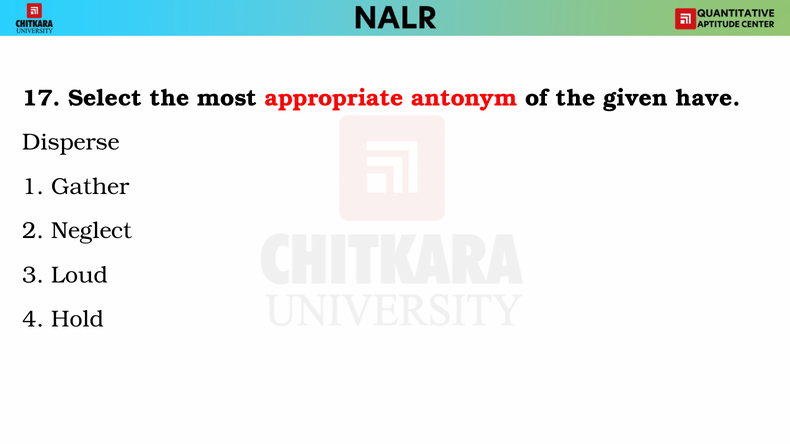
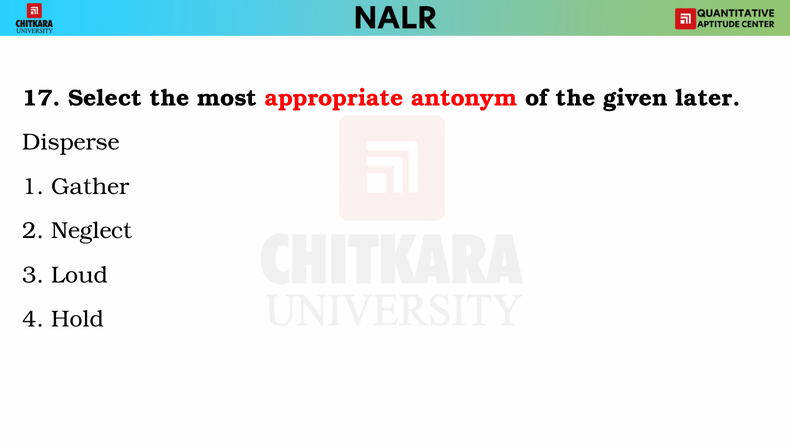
have: have -> later (708, 98)
